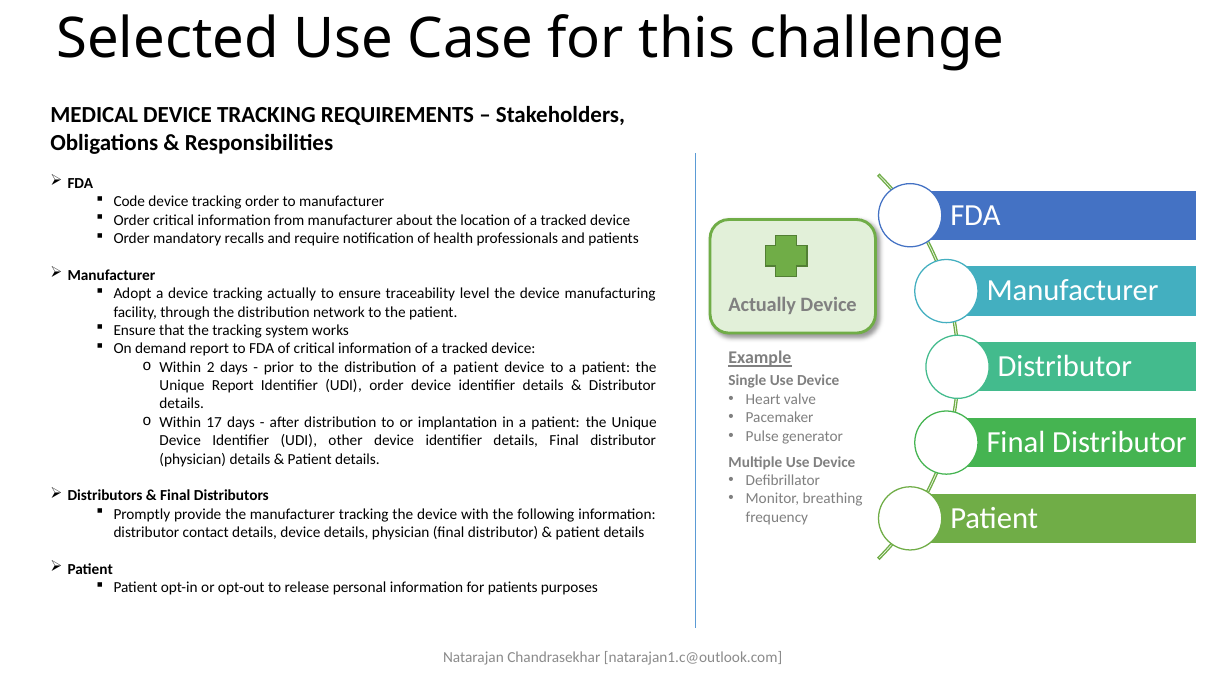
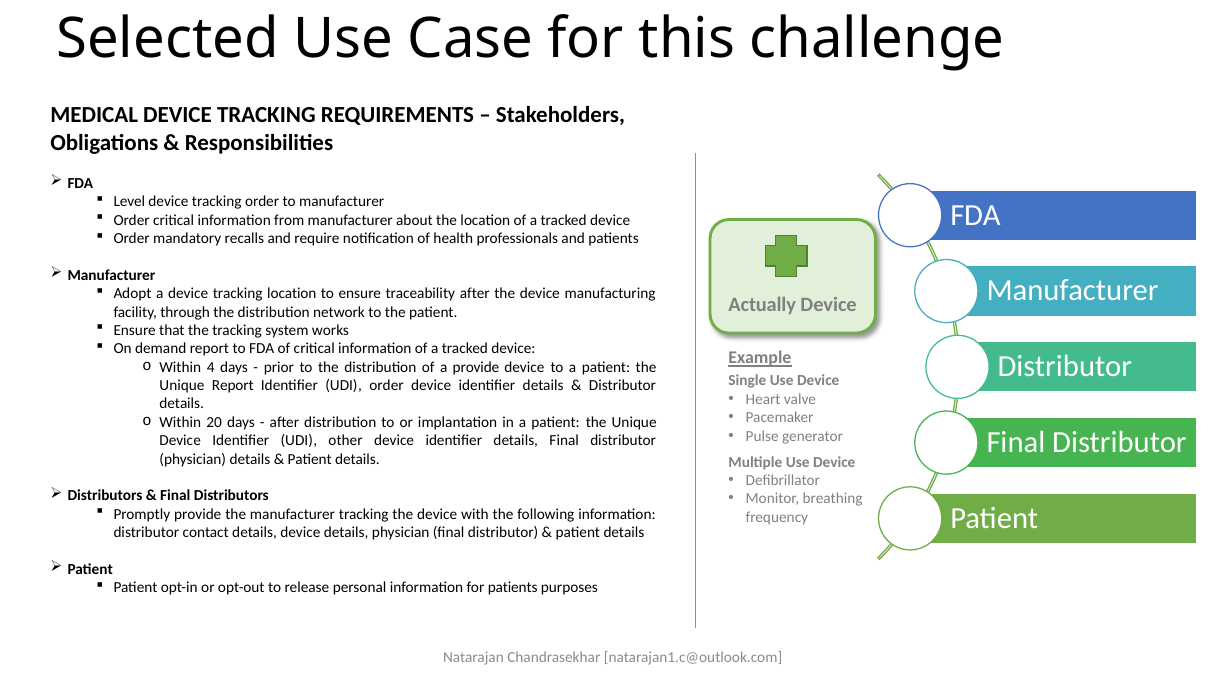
Code: Code -> Level (129, 202)
tracking actually: actually -> location (292, 294)
traceability level: level -> after (475, 294)
2: 2 -> 4 (211, 367)
of a patient: patient -> provide (476, 367)
17: 17 -> 20 (214, 423)
